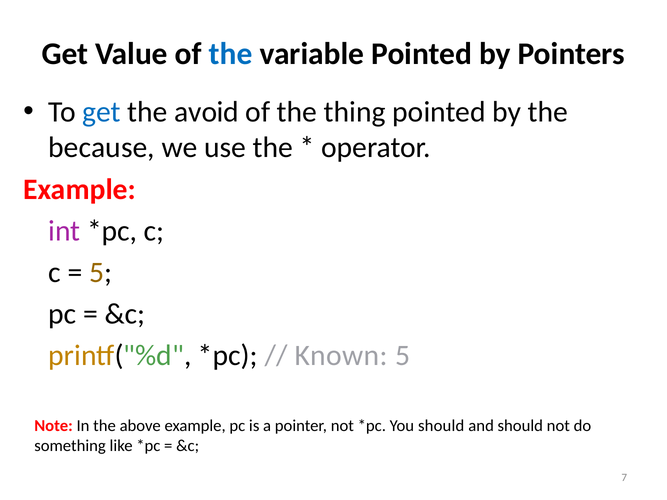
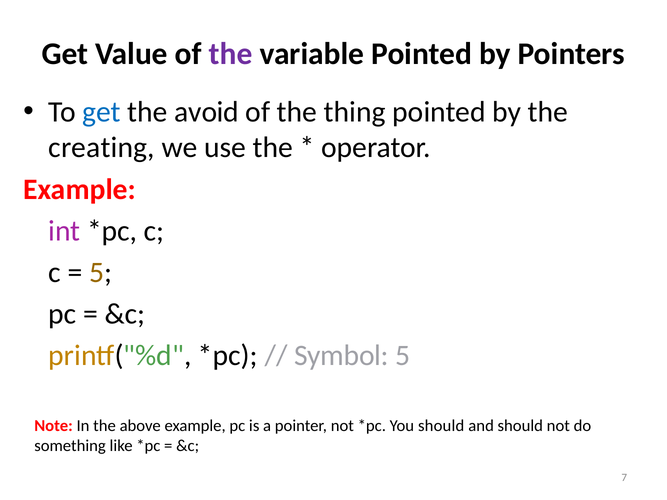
the colour: blue -> purple (231, 54)
because: because -> creating (102, 148)
Known: Known -> Symbol (341, 355)
